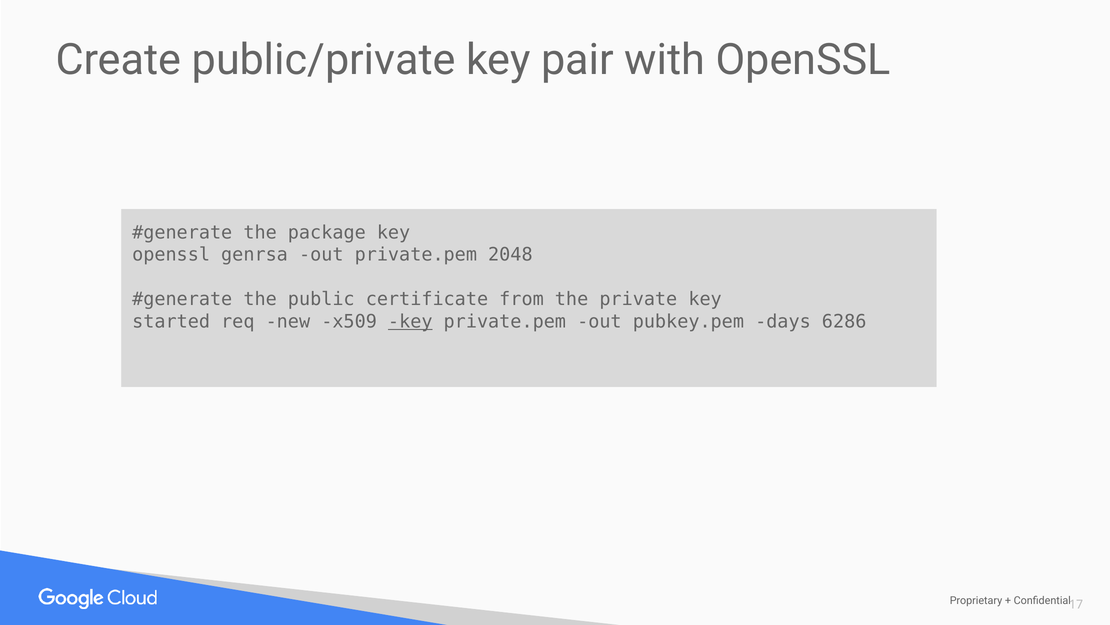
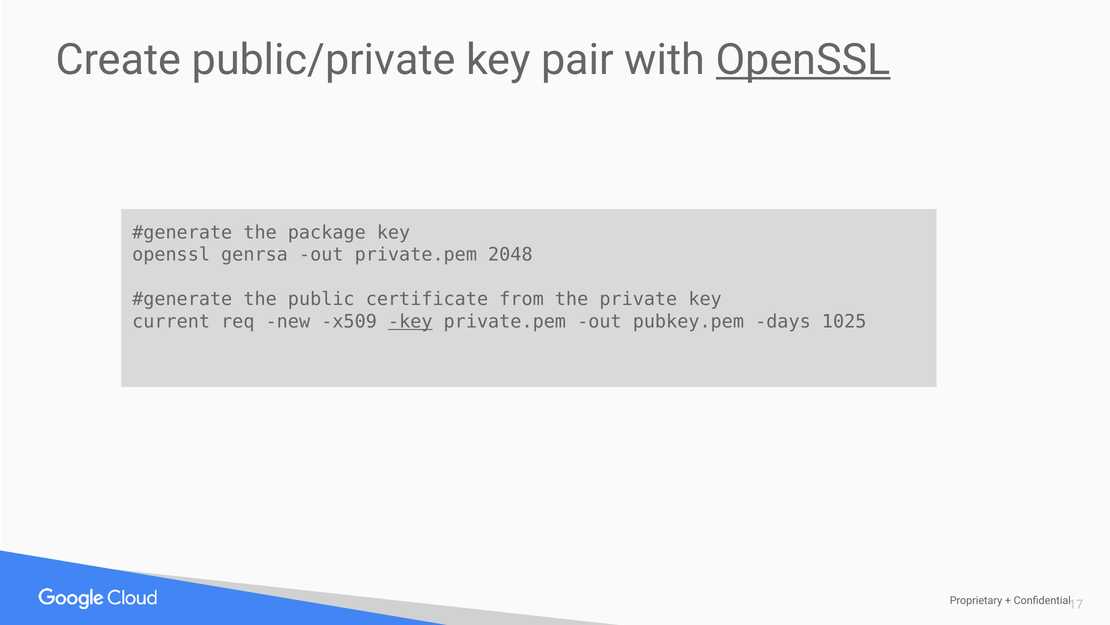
OpenSSL underline: none -> present (803, 60)
started: started -> current (171, 321)
6286: 6286 -> 1025 (844, 321)
